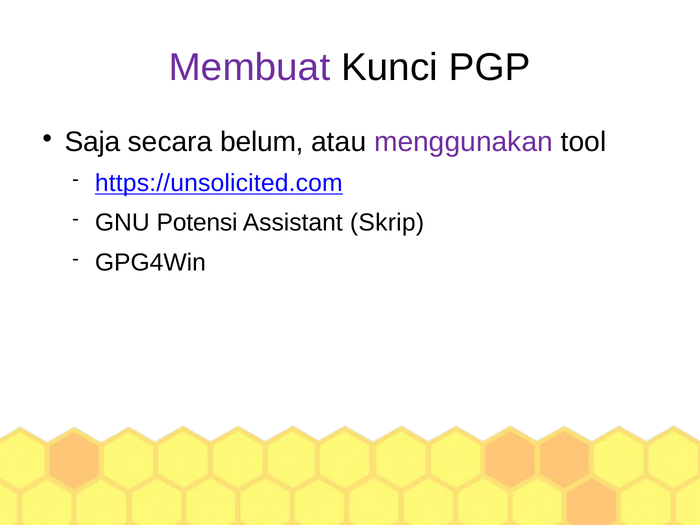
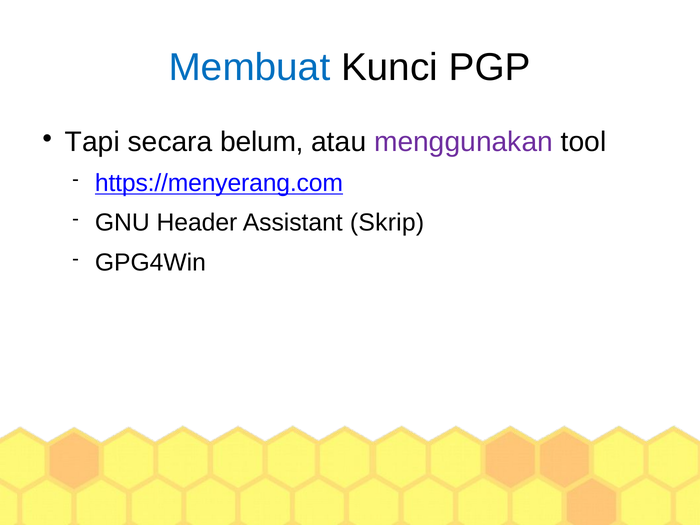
Membuat colour: purple -> blue (249, 67)
Saja: Saja -> Tapi (92, 142)
https://unsolicited.com: https://unsolicited.com -> https://menyerang.com (219, 183)
Potensi: Potensi -> Header (197, 223)
